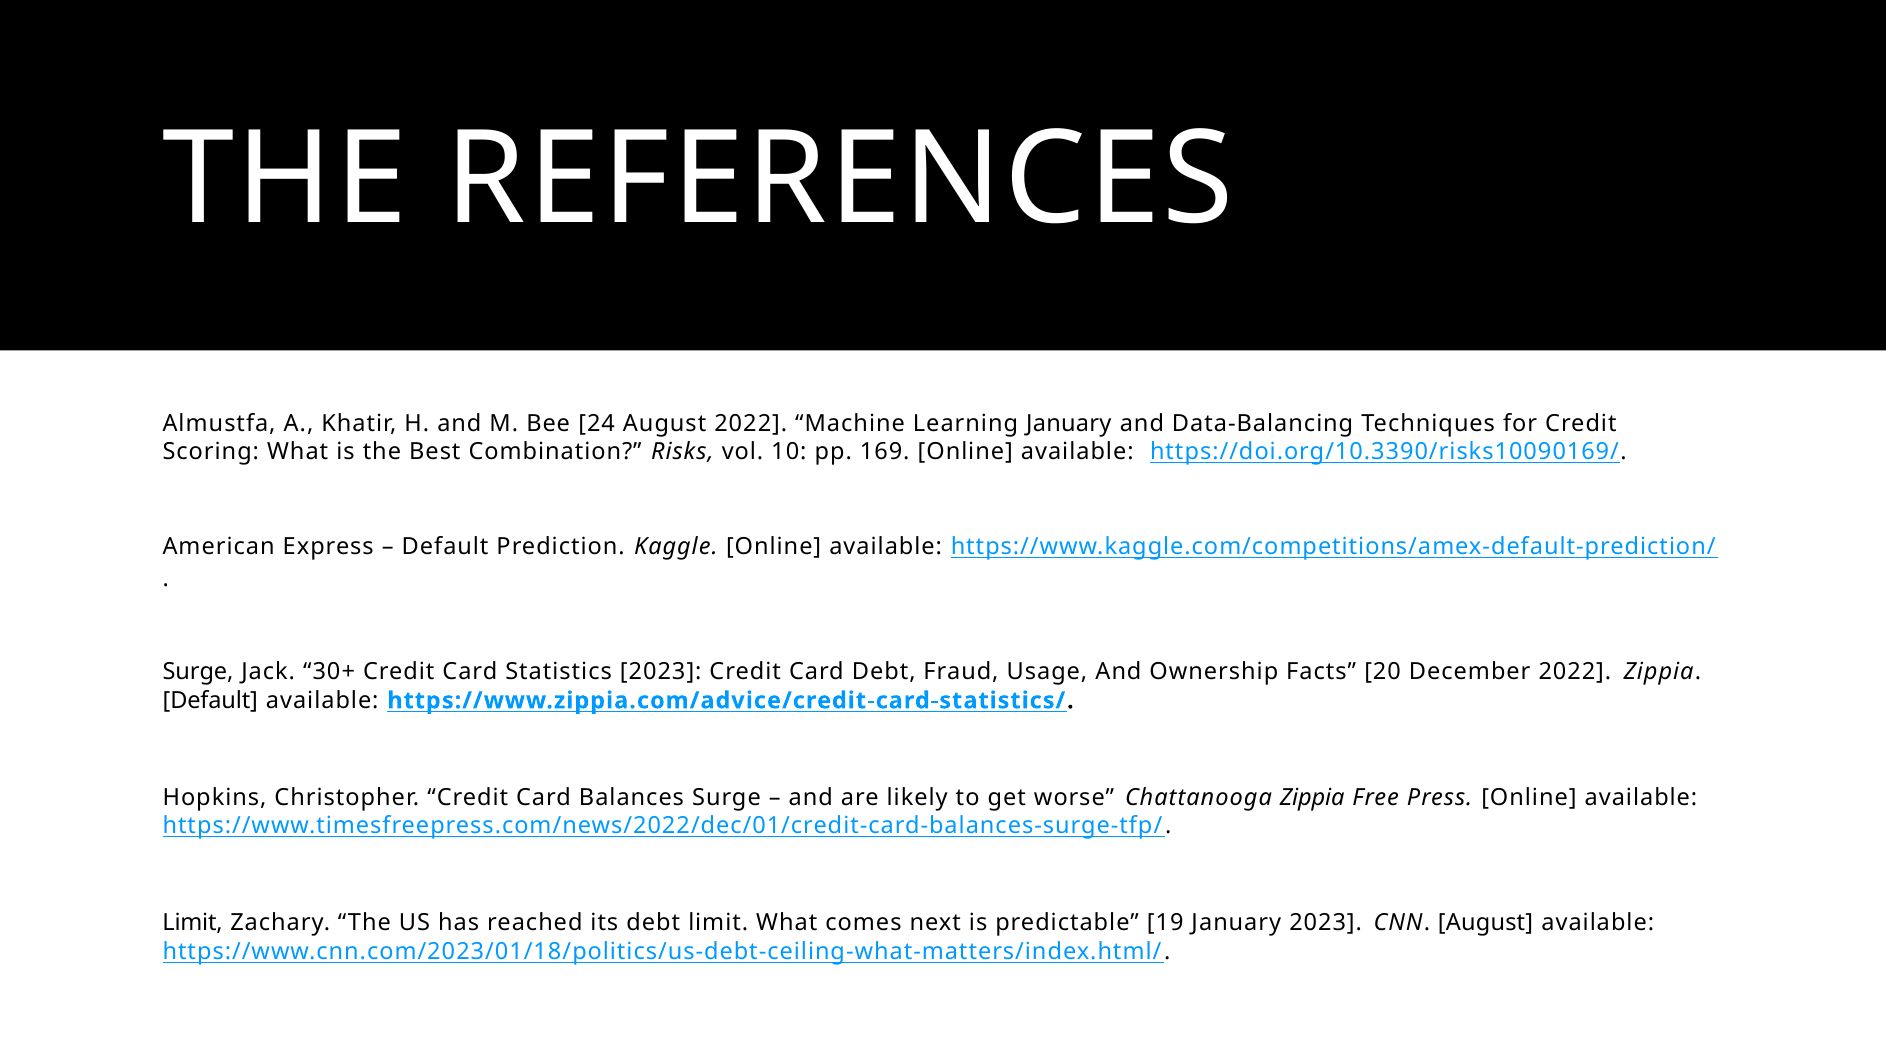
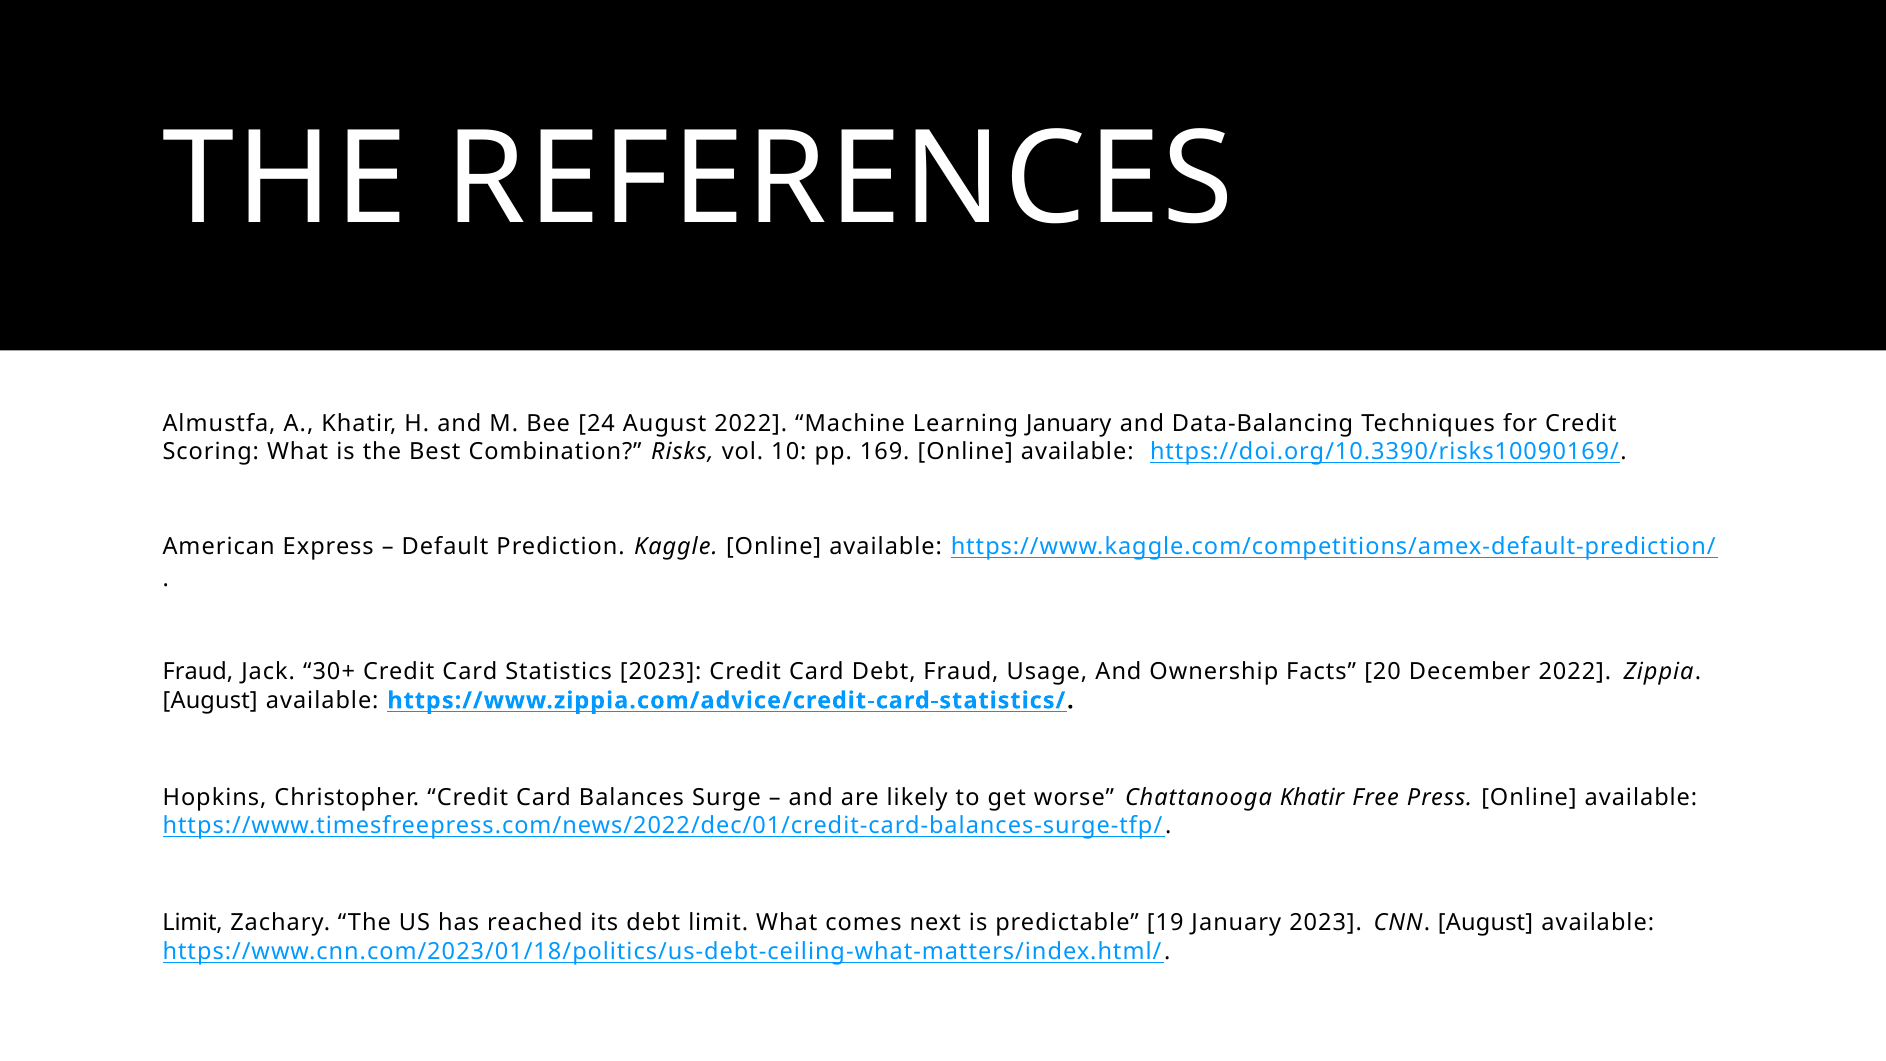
Surge: Surge -> Fraud (198, 672)
Default: Default -> August (210, 700)
Chattanooga Zippia: Zippia -> Khatir (1312, 797)
